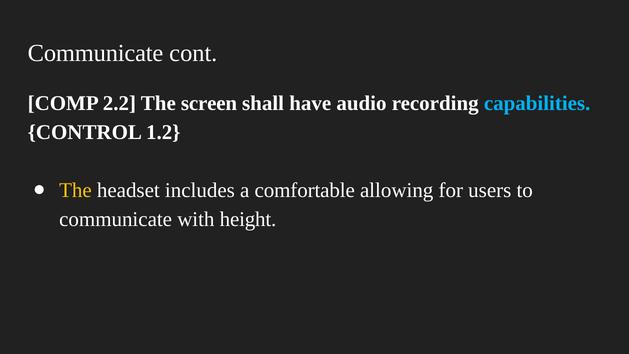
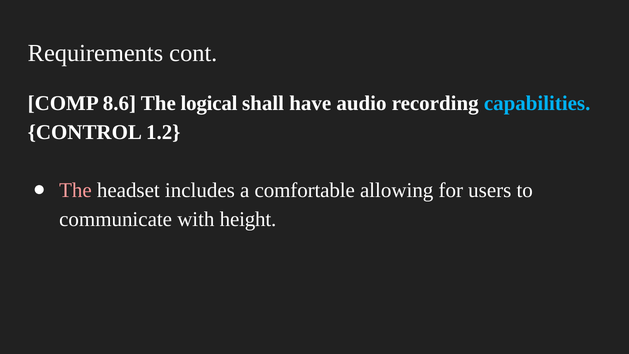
Communicate: Communicate -> Requirements (95, 53)
2.2: 2.2 -> 8.6 (119, 103)
screen: screen -> logical (209, 103)
The colour: yellow -> pink (75, 190)
